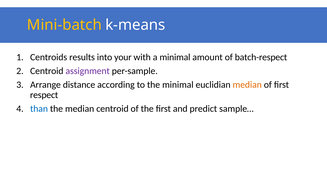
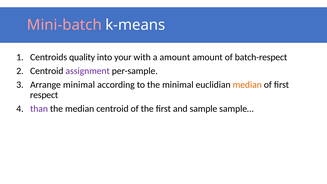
Mini-batch colour: yellow -> pink (64, 25)
results: results -> quality (82, 57)
a minimal: minimal -> amount (175, 57)
Arrange distance: distance -> minimal (79, 85)
than colour: blue -> purple (39, 109)
predict: predict -> sample (203, 109)
